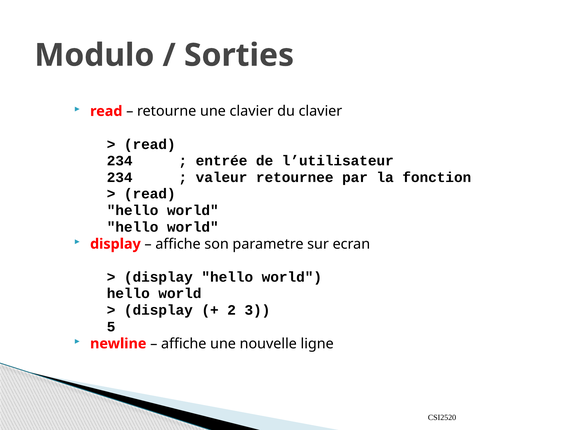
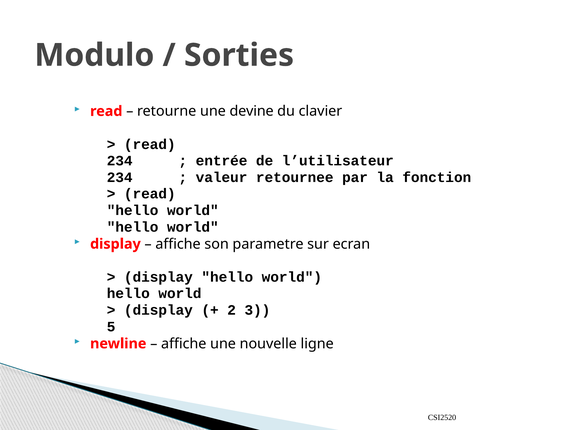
une clavier: clavier -> devine (252, 111)
